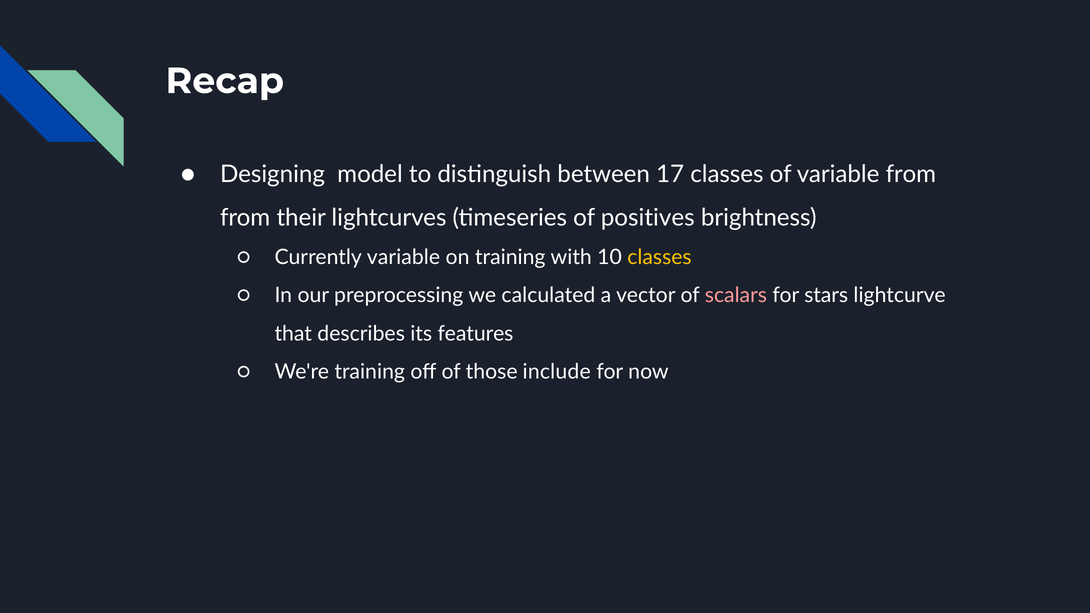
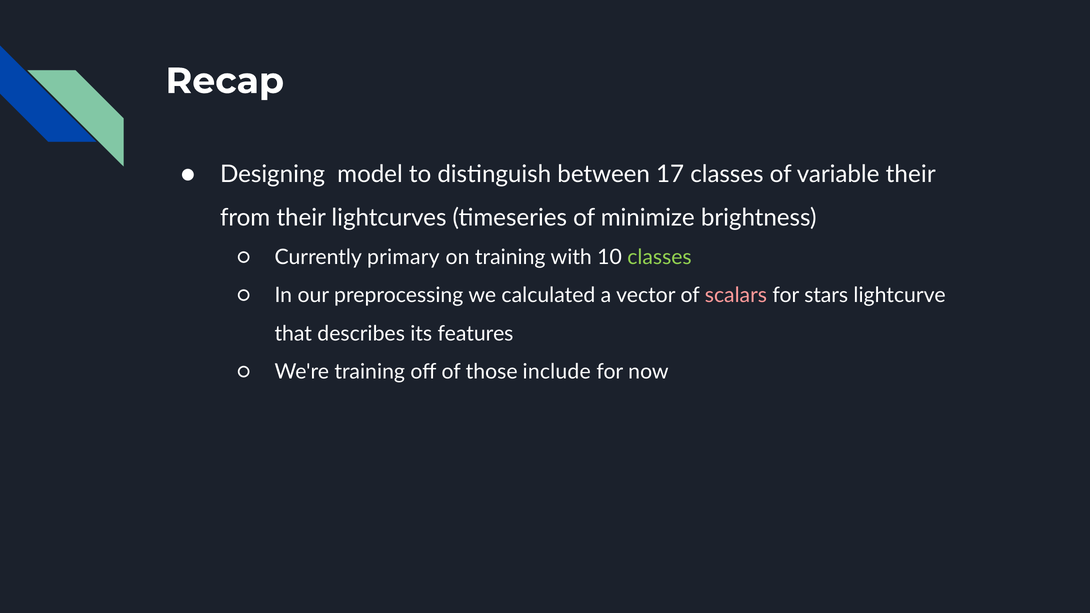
variable from: from -> their (911, 174)
positives: positives -> minimize (648, 218)
Currently variable: variable -> primary (403, 257)
classes colour: yellow -> light green (659, 257)
